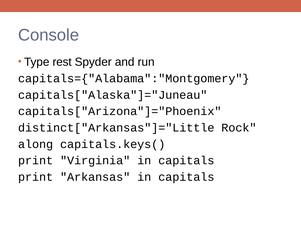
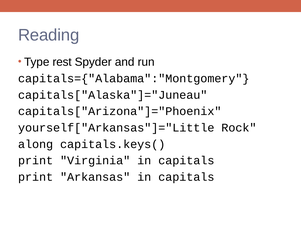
Console: Console -> Reading (49, 35)
distinct["Arkansas"]="Little: distinct["Arkansas"]="Little -> yourself["Arkansas"]="Little (116, 128)
